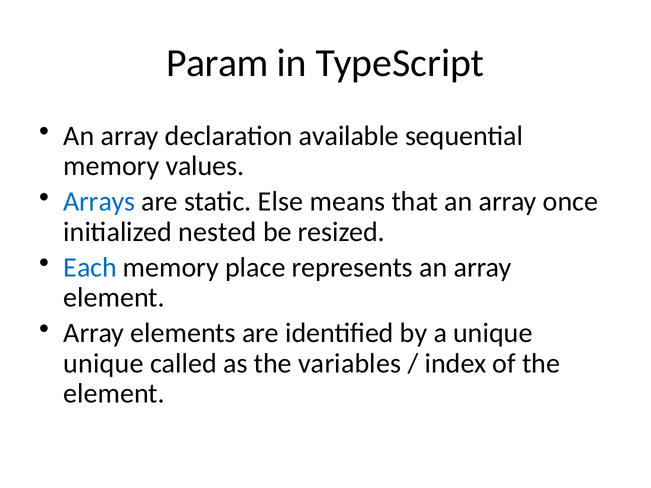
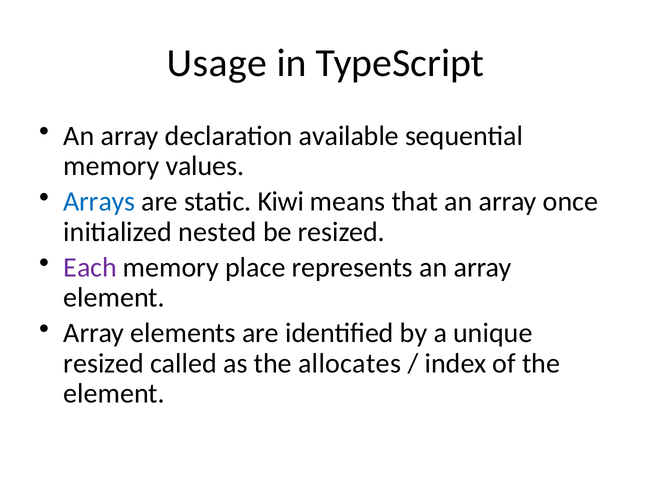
Param: Param -> Usage (217, 63)
Else: Else -> Kiwi (281, 202)
Each colour: blue -> purple (90, 268)
unique: unique -> resized (104, 364)
variables: variables -> allocates (350, 364)
